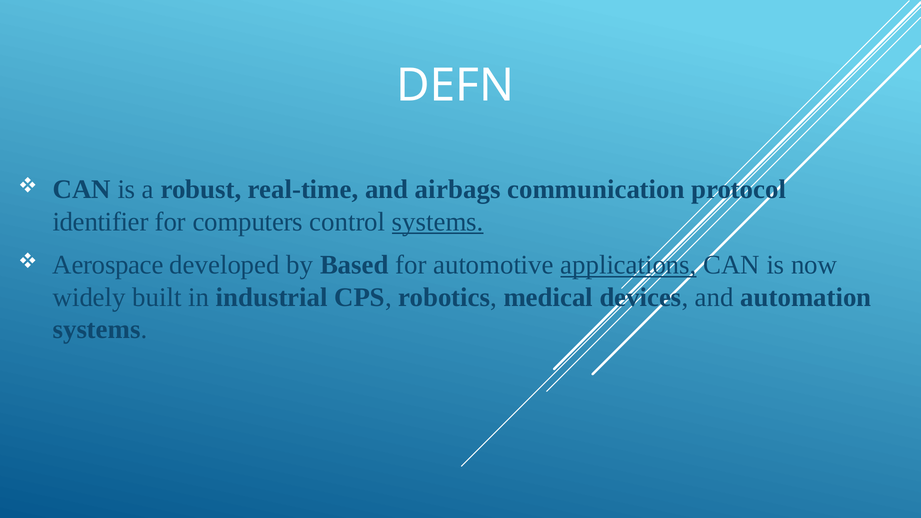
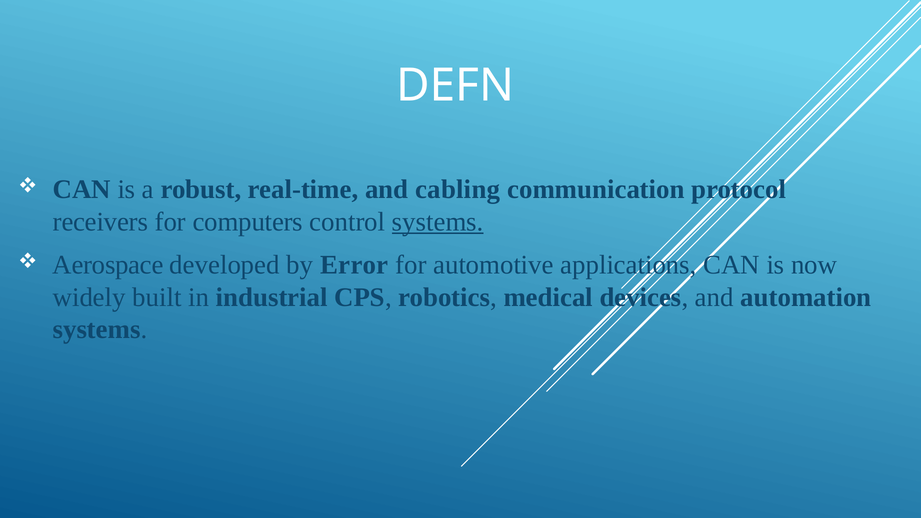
airbags: airbags -> cabling (458, 189)
identifier: identifier -> receivers (100, 222)
Based: Based -> Error (354, 265)
applications underline: present -> none (628, 265)
